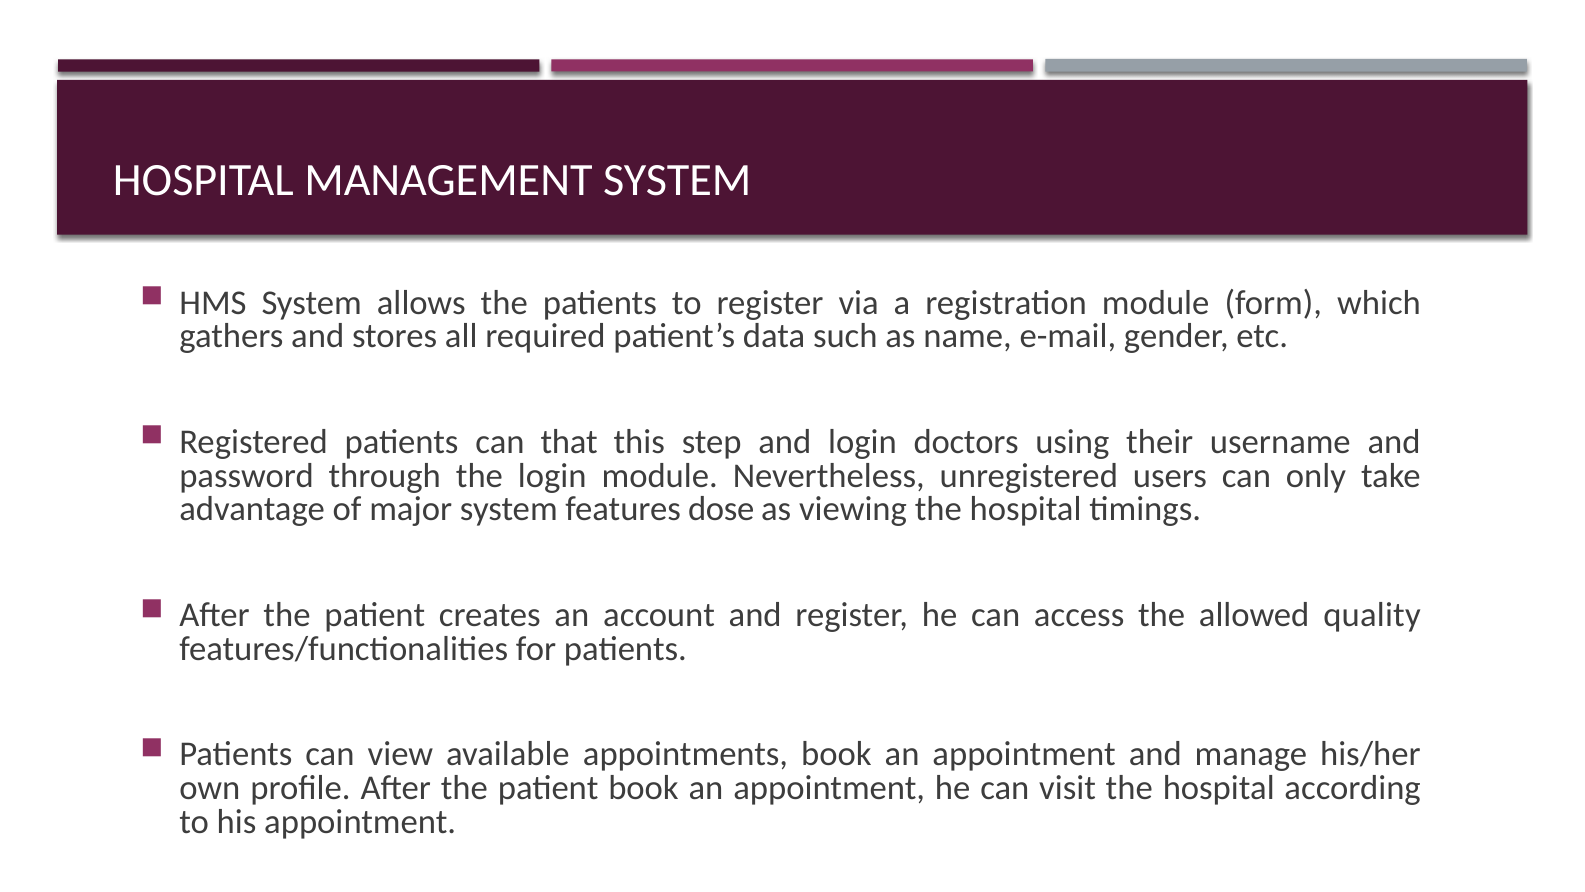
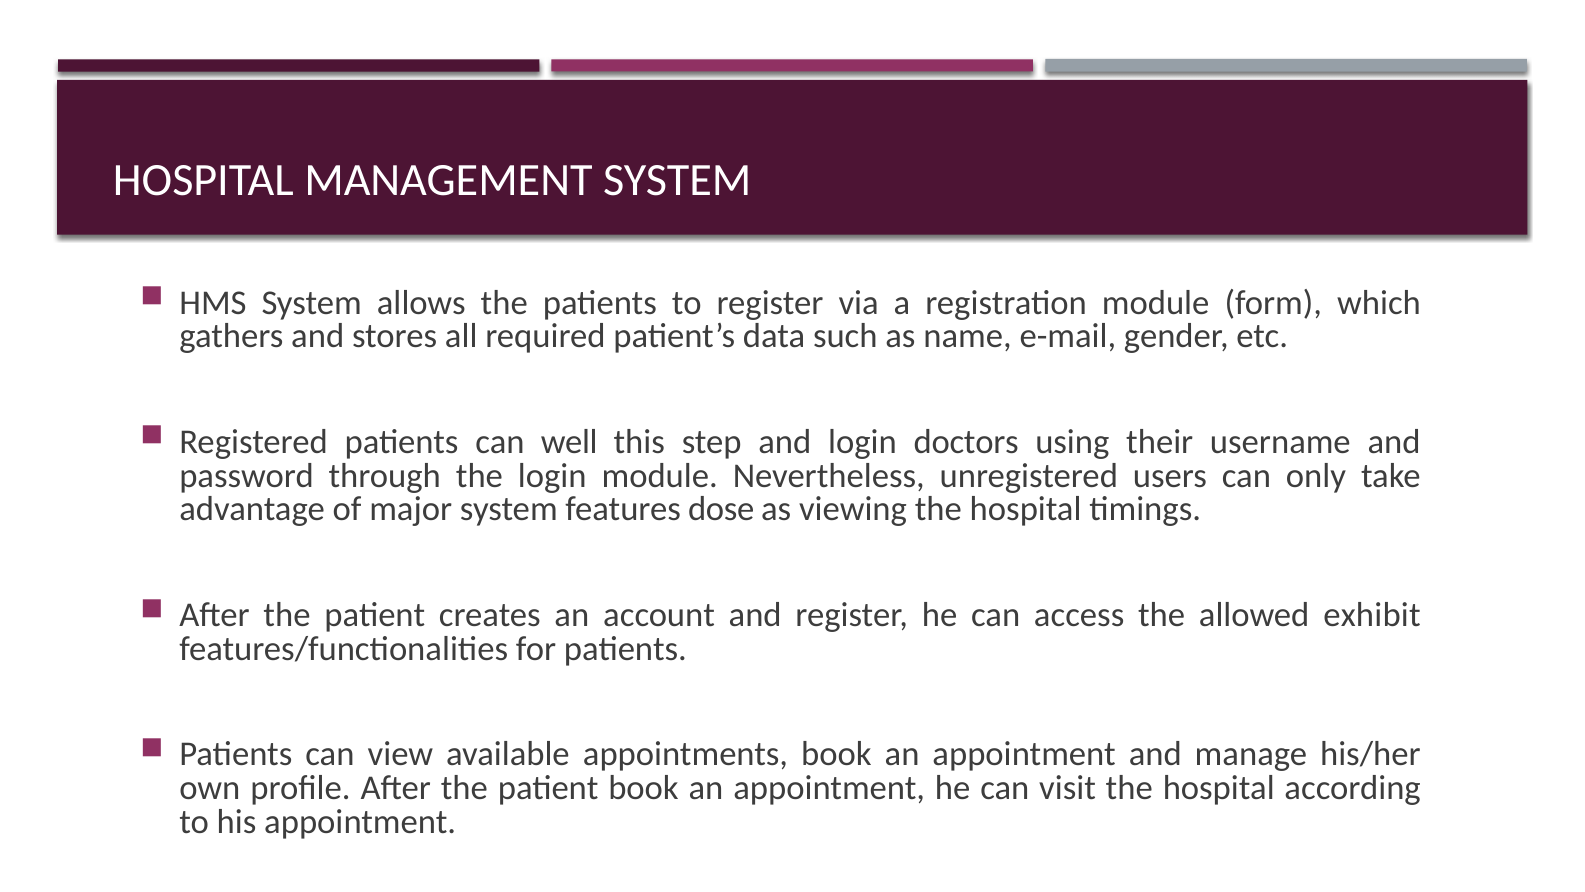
that: that -> well (569, 442)
quality: quality -> exhibit (1372, 615)
